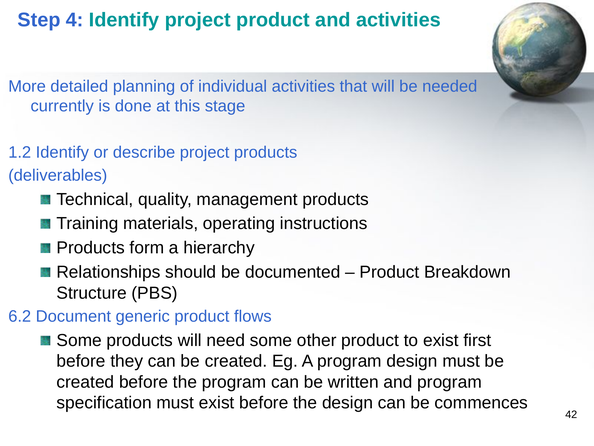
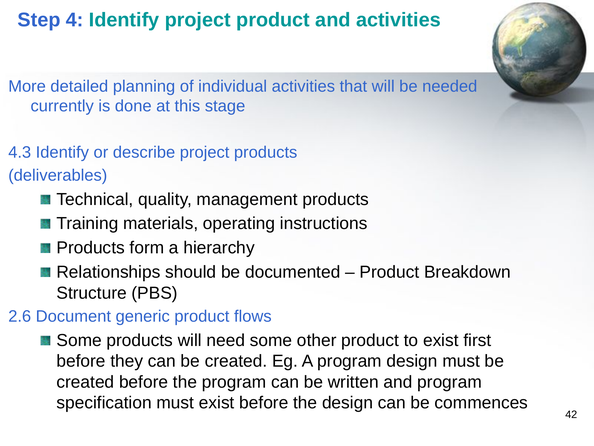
1.2: 1.2 -> 4.3 (20, 152)
6.2: 6.2 -> 2.6 (20, 316)
